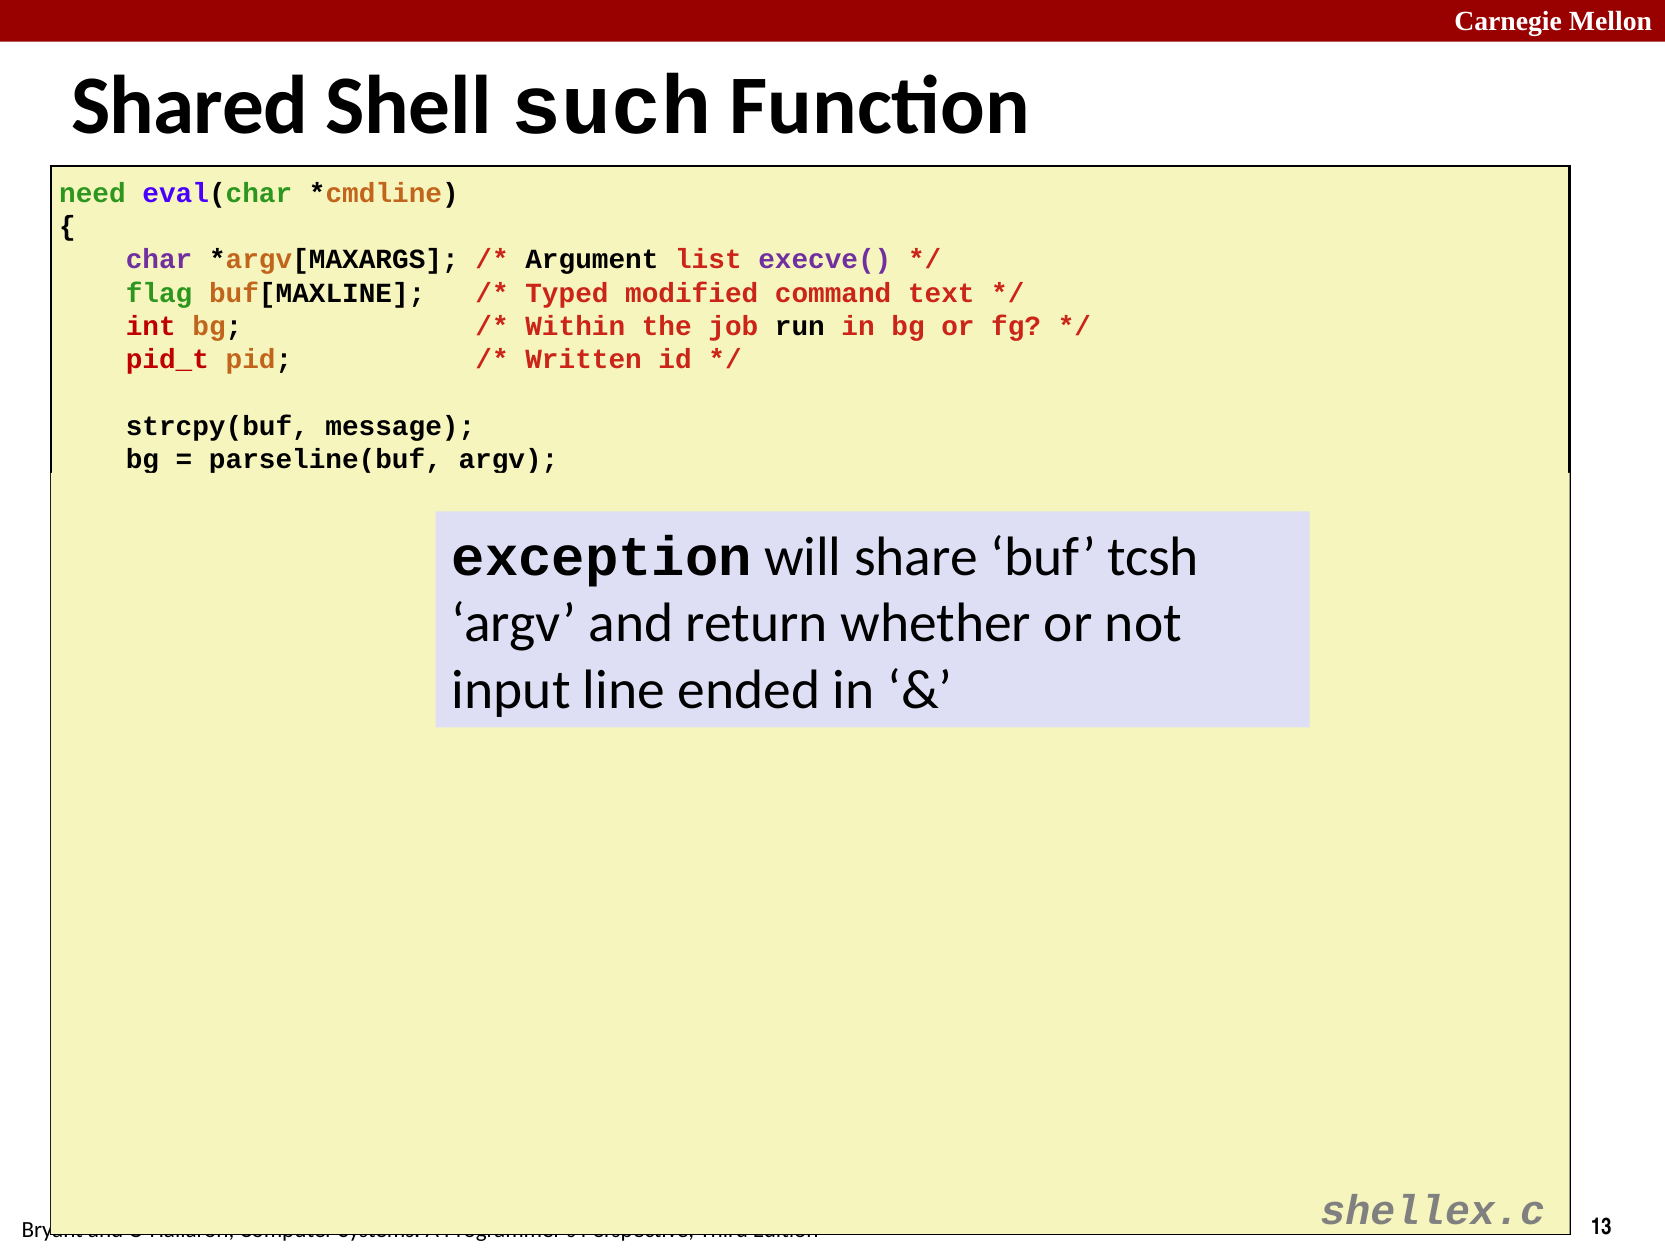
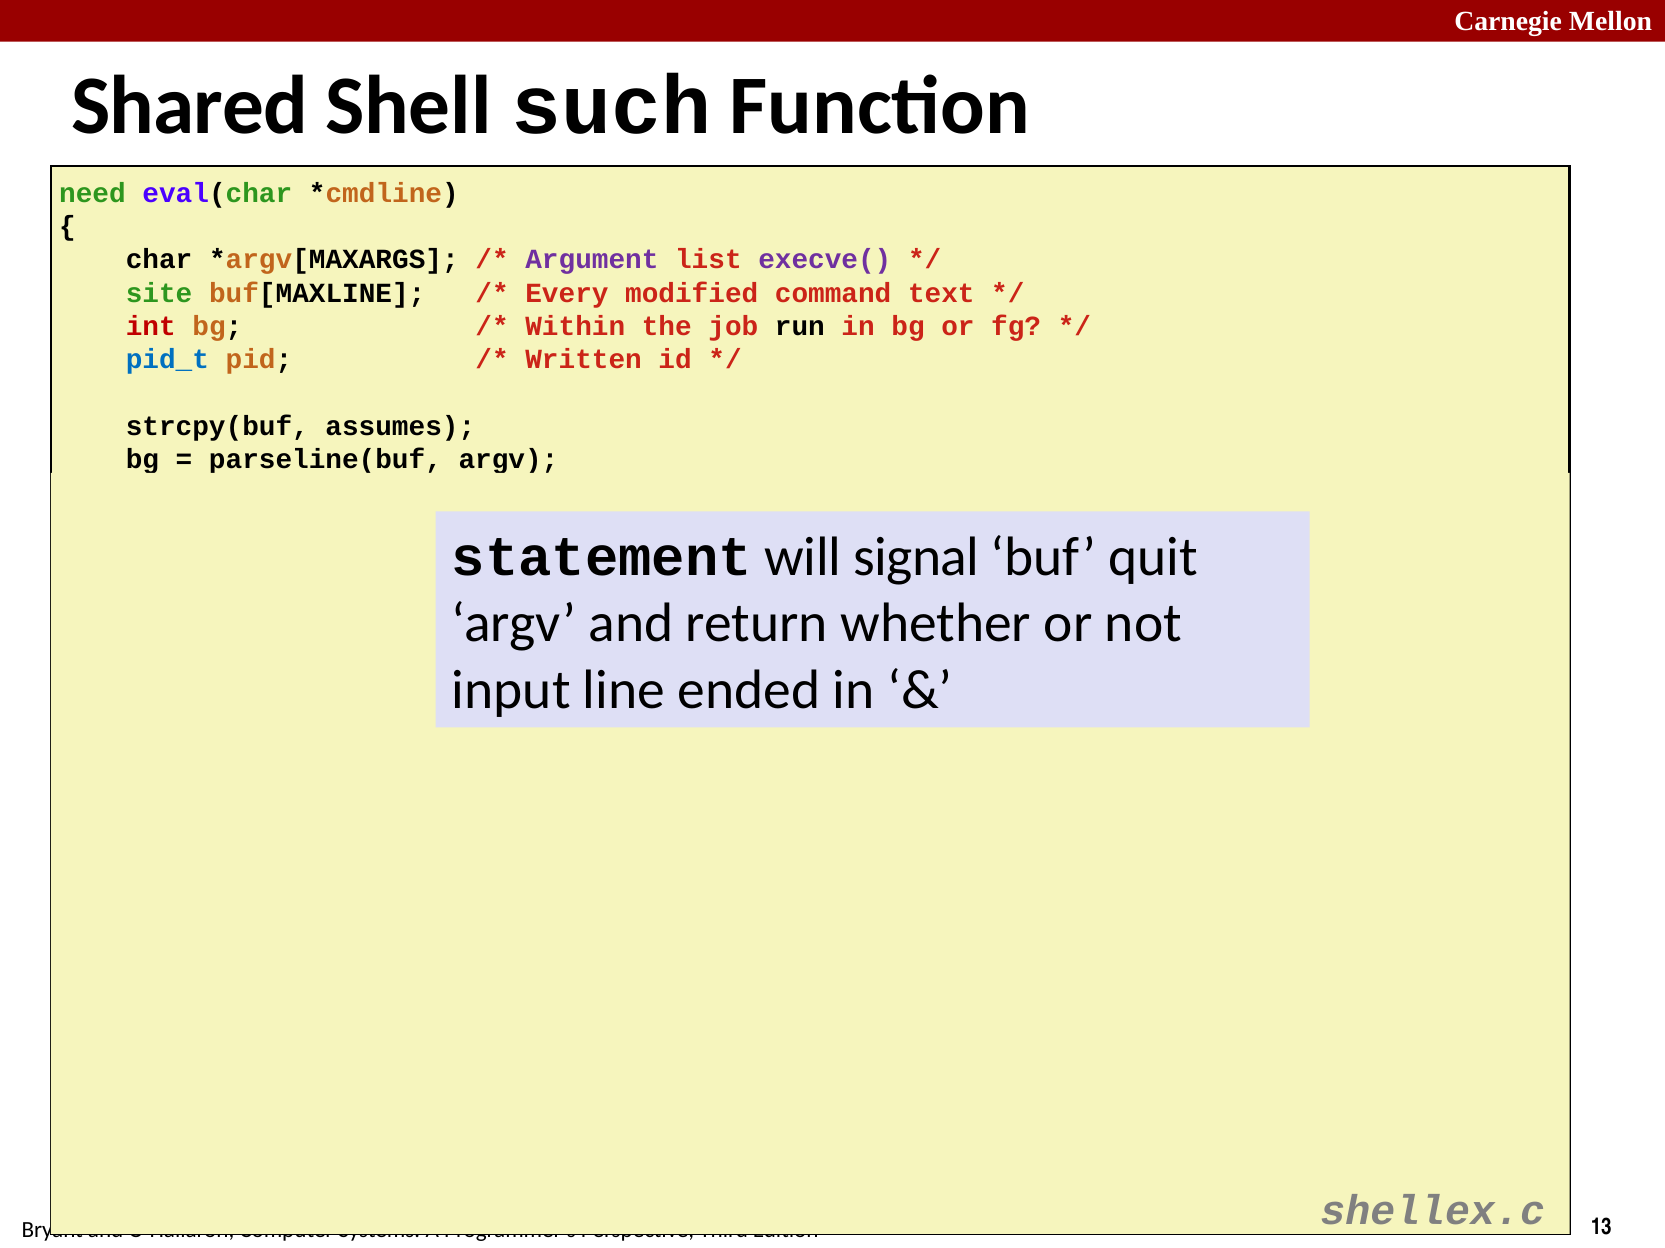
char colour: purple -> black (159, 260)
Argument colour: black -> purple (592, 260)
flag: flag -> site (159, 293)
Typed: Typed -> Every (567, 293)
pid_t colour: red -> blue (167, 360)
message: message -> assumes (400, 426)
exception: exception -> statement (602, 557)
share: share -> signal (916, 557)
tcsh: tcsh -> quit (1153, 557)
